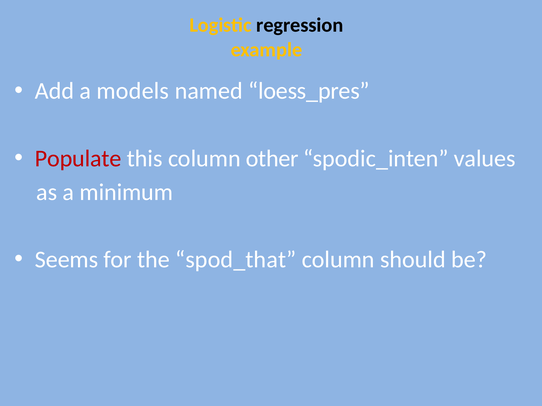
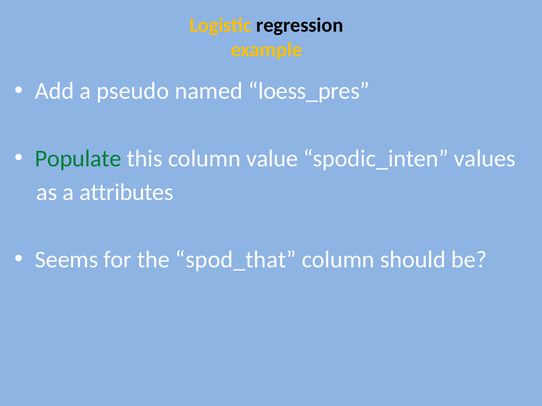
models: models -> pseudo (133, 91)
Populate colour: red -> green (78, 159)
other: other -> value (272, 159)
minimum: minimum -> attributes (126, 192)
